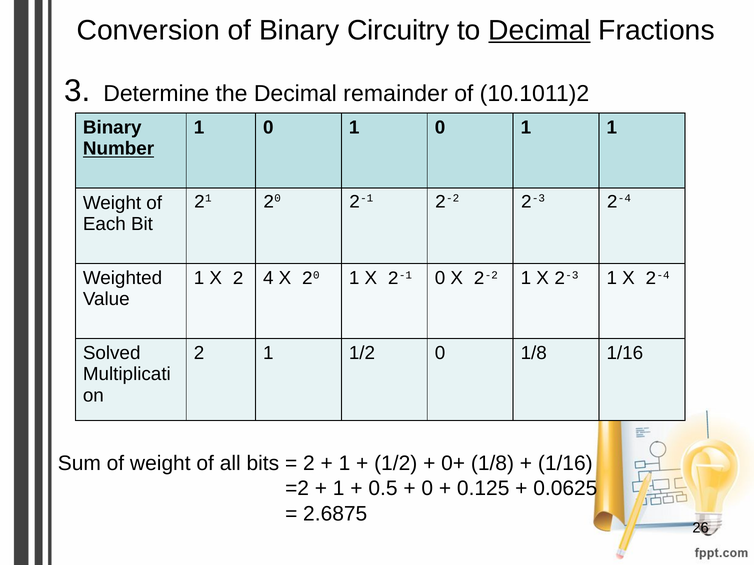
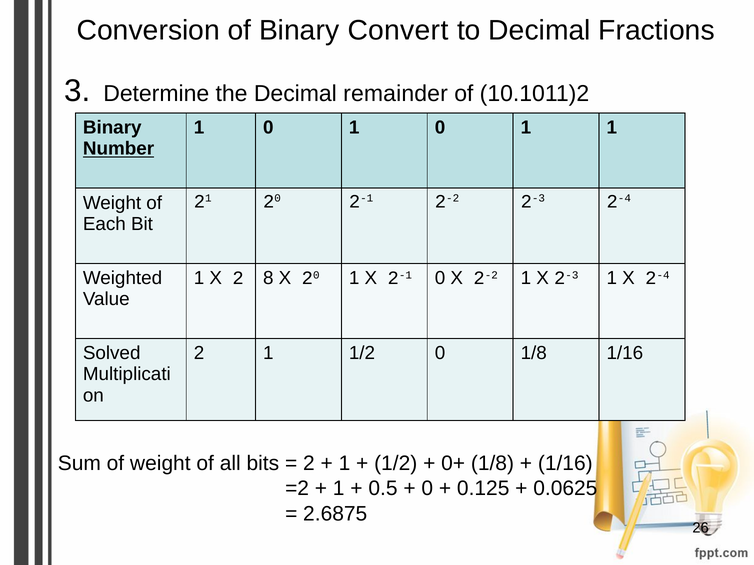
Circuitry: Circuitry -> Convert (398, 30)
Decimal underline: present -> none (540, 30)
4: 4 -> 8 (268, 278)
